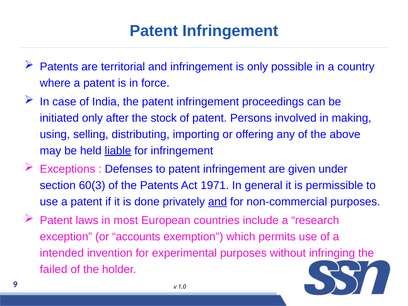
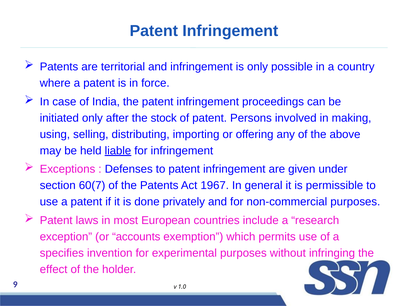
60(3: 60(3 -> 60(7 (92, 186)
1971: 1971 -> 1967 (215, 186)
and underline: present -> none (218, 202)
intended: intended -> specifies (62, 253)
failed: failed -> effect (54, 269)
